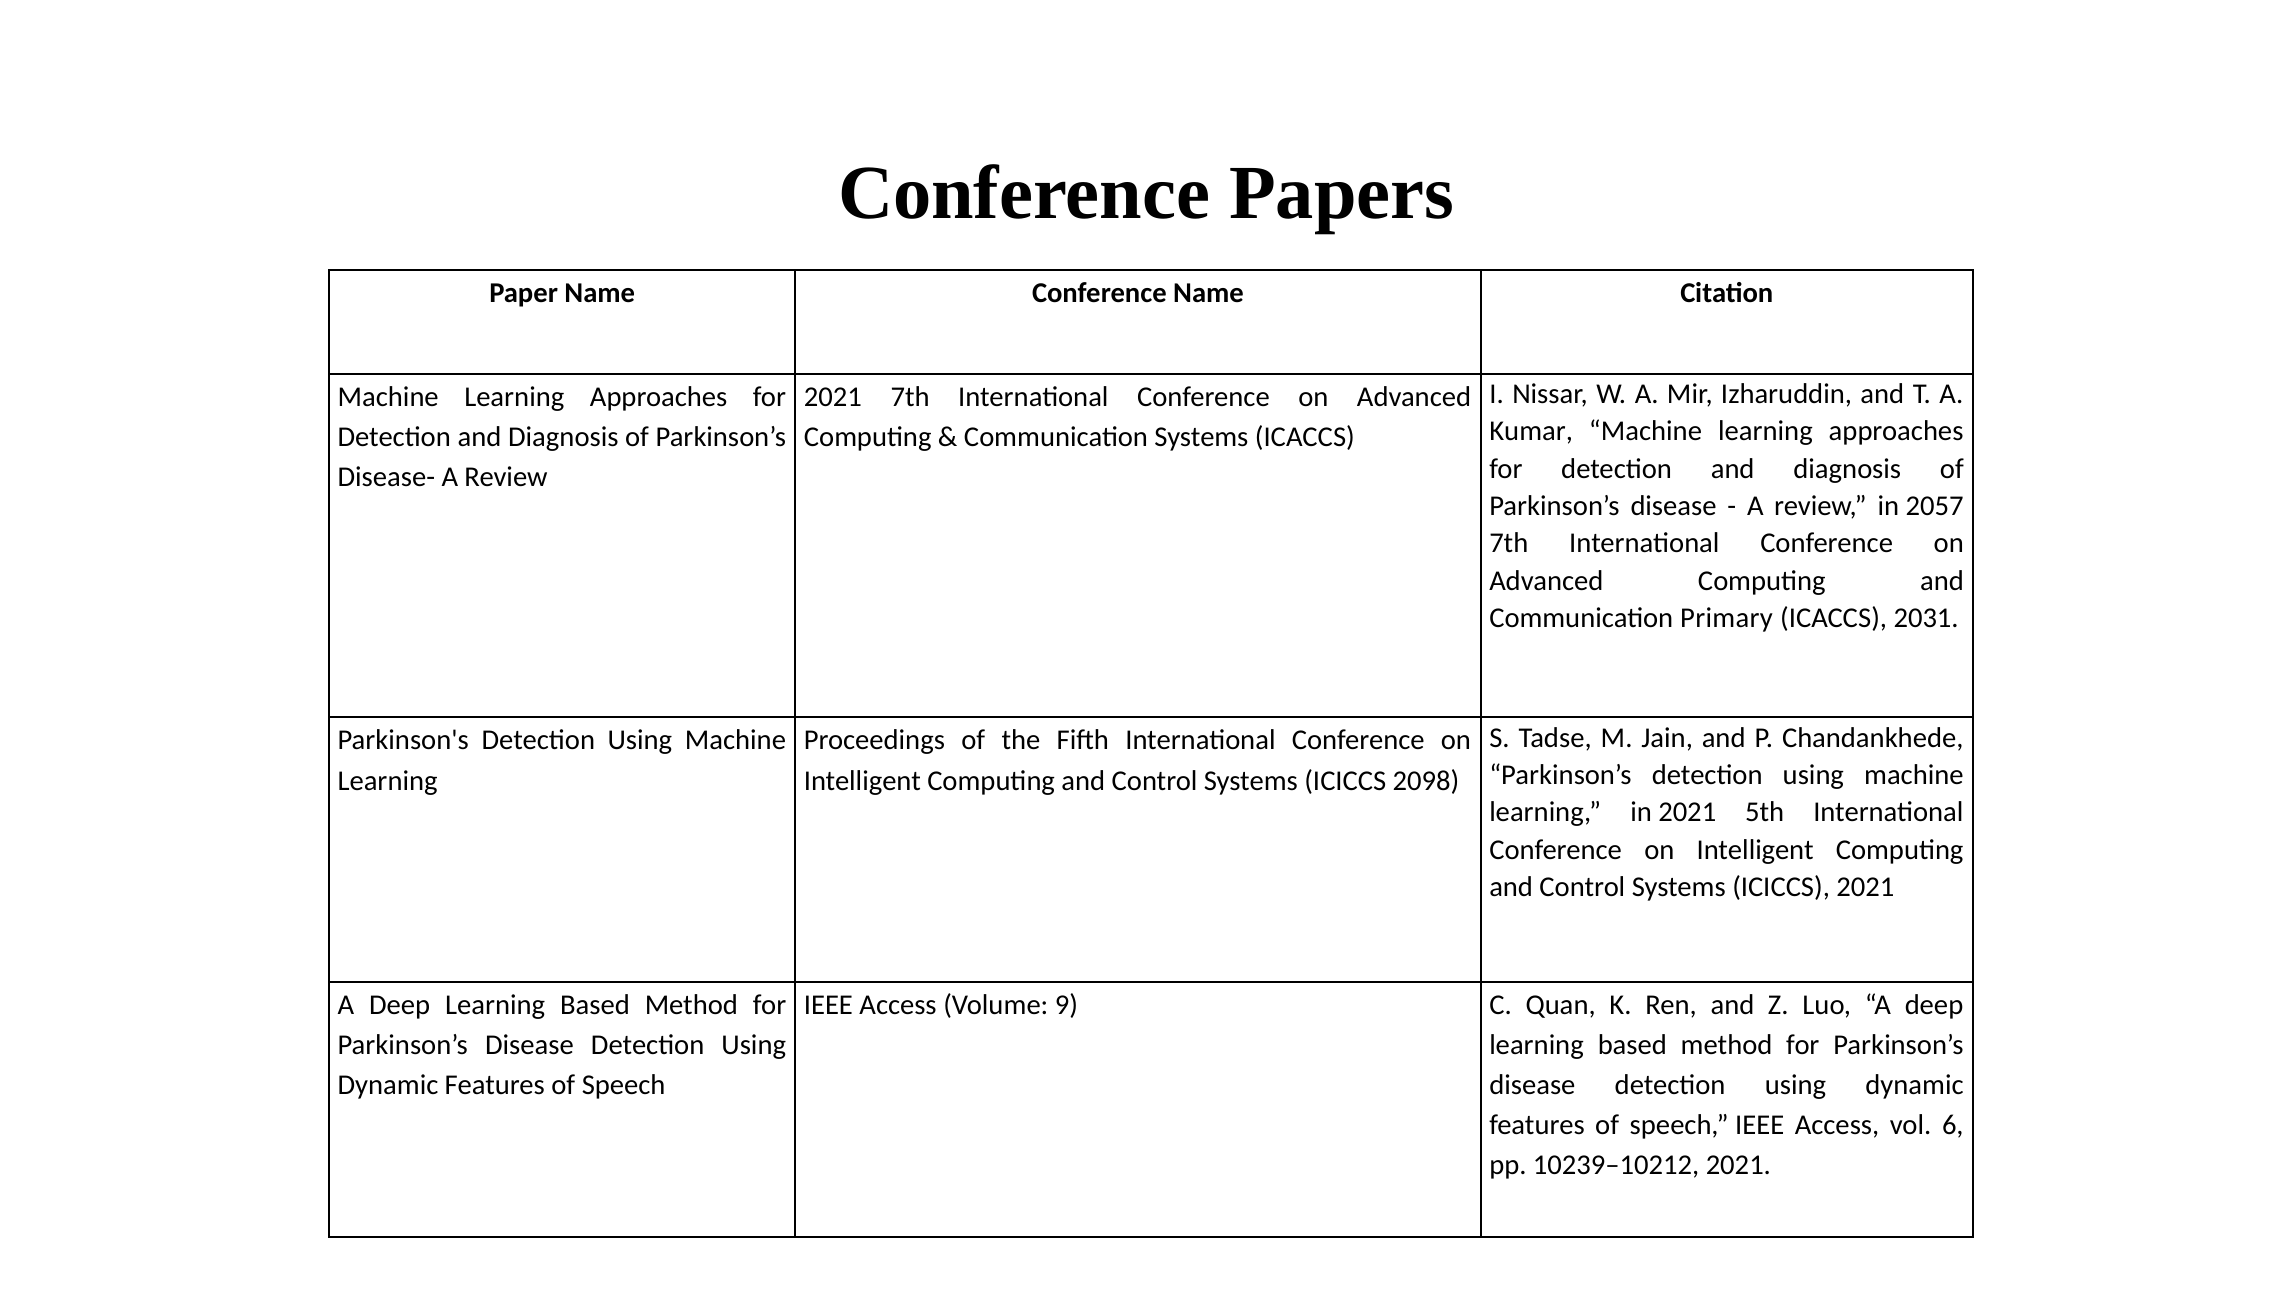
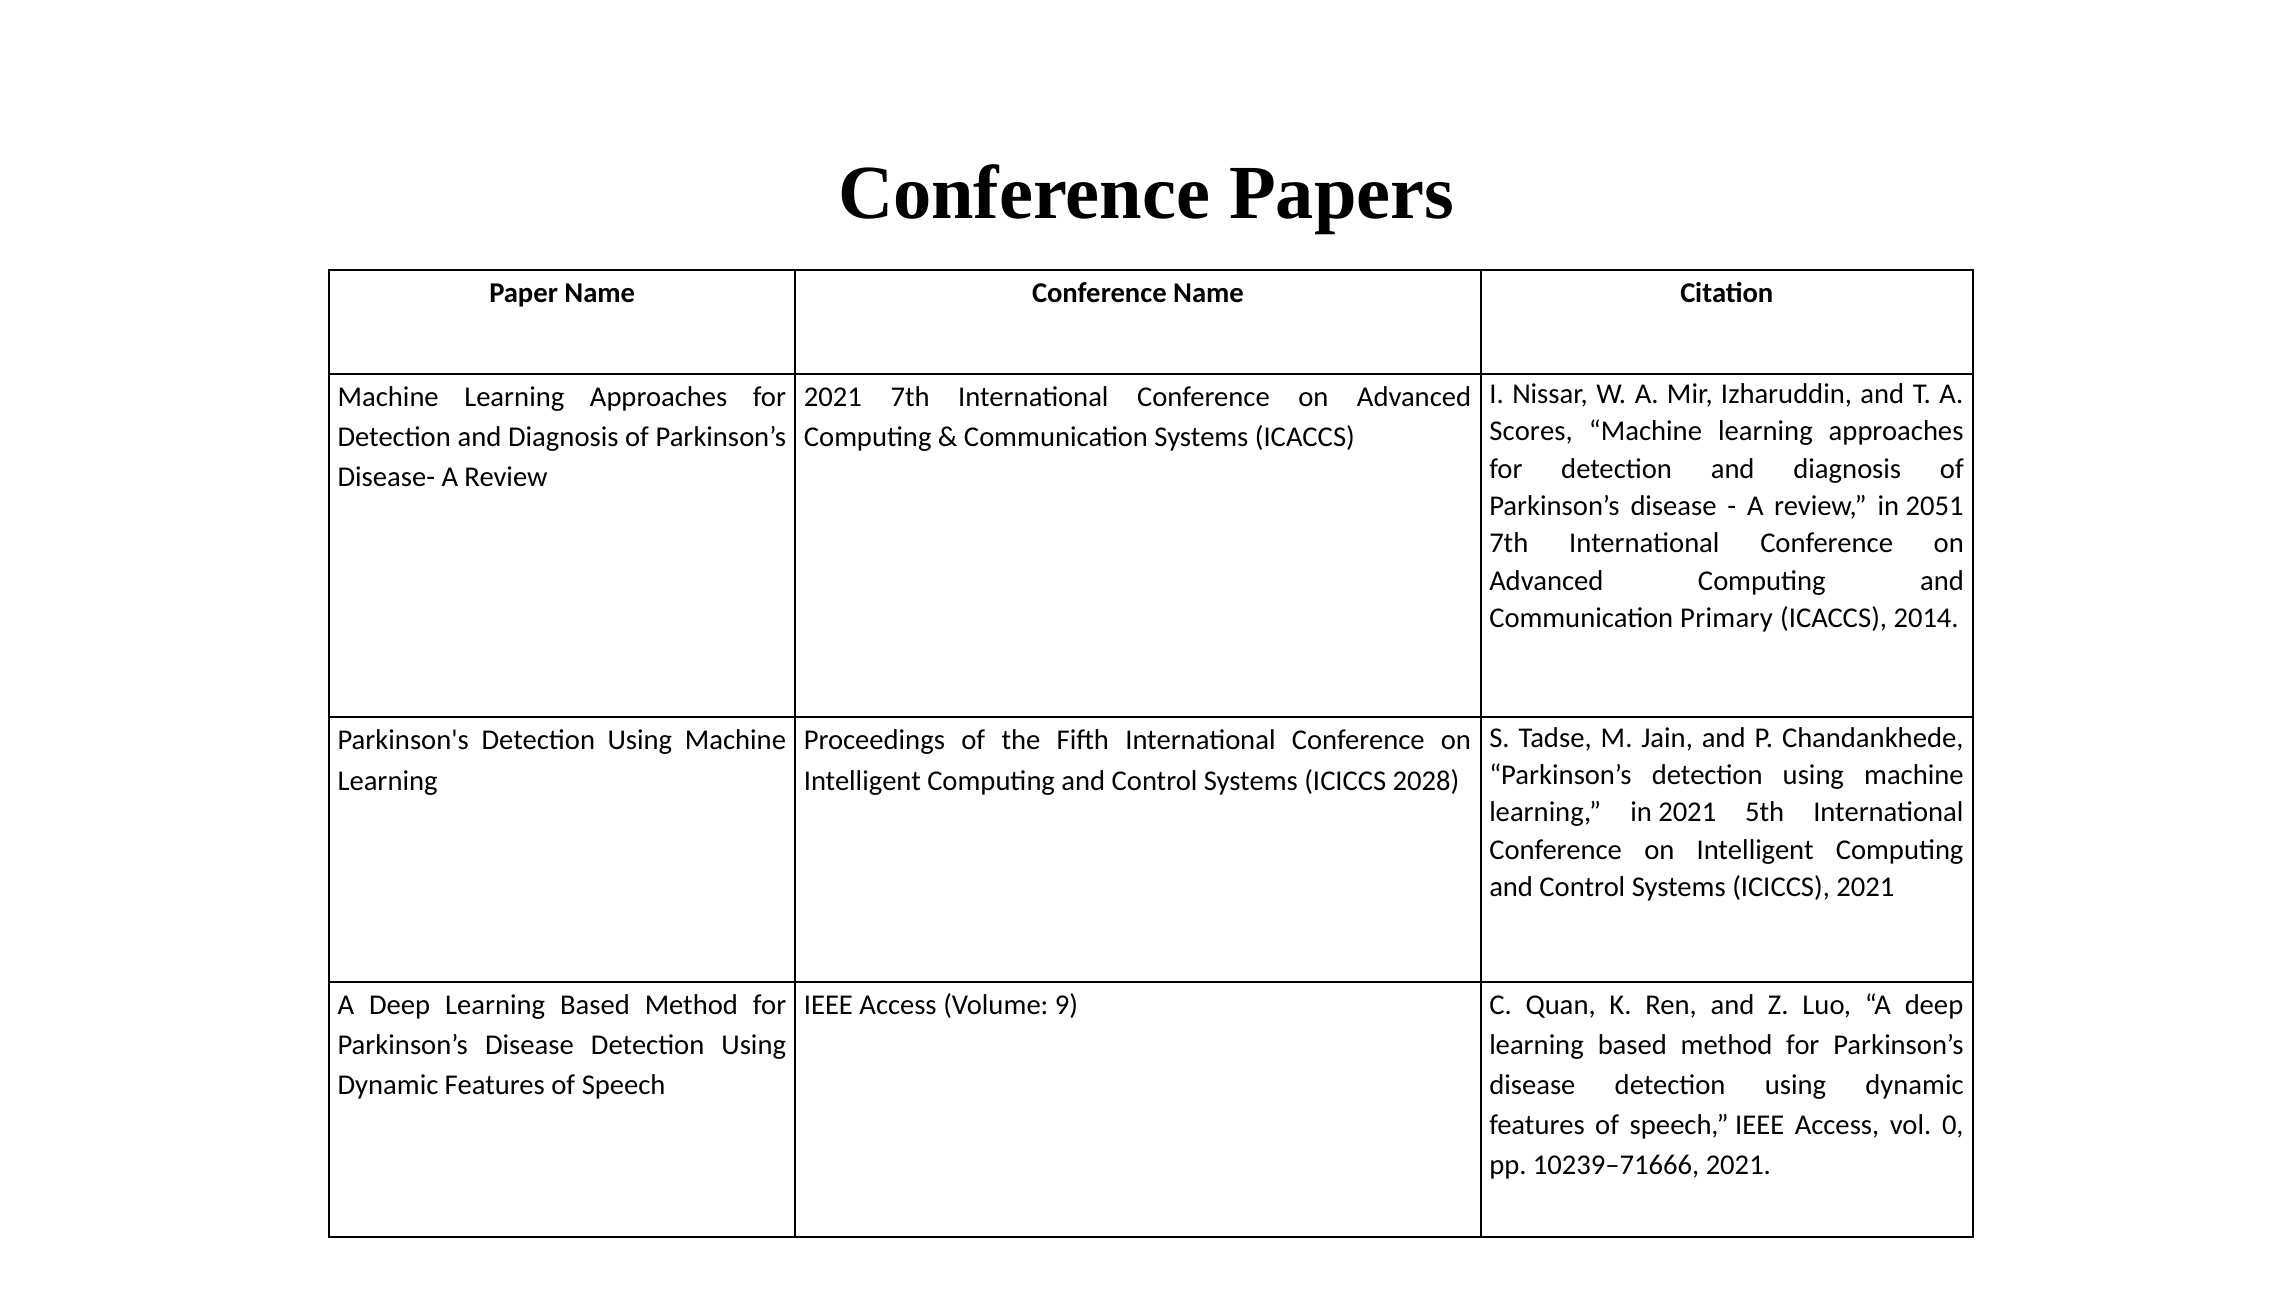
Kumar: Kumar -> Scores (1531, 431)
2057: 2057 -> 2051 (1935, 506)
2031: 2031 -> 2014 (1926, 618)
2098: 2098 -> 2028 (1426, 780)
6: 6 -> 0 (1953, 1125)
10239–10212: 10239–10212 -> 10239–71666 (1616, 1165)
